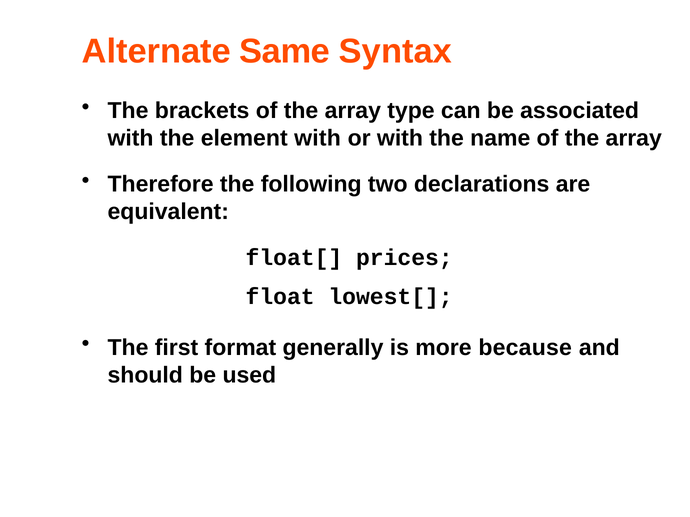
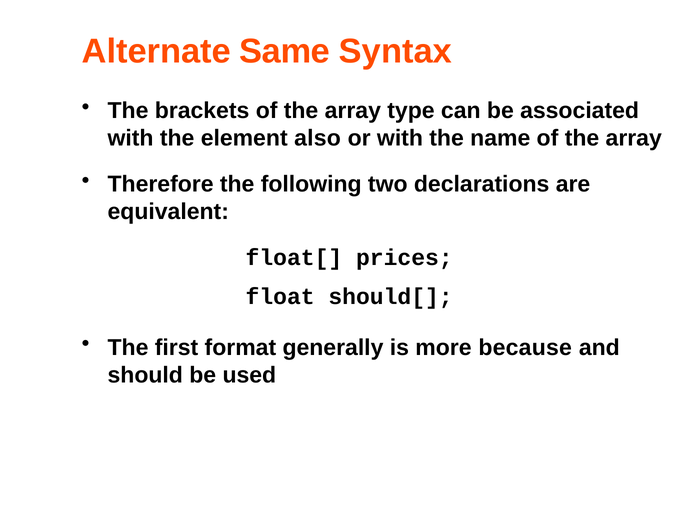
element with: with -> also (318, 139)
lowest[: lowest[ -> should[ (391, 297)
